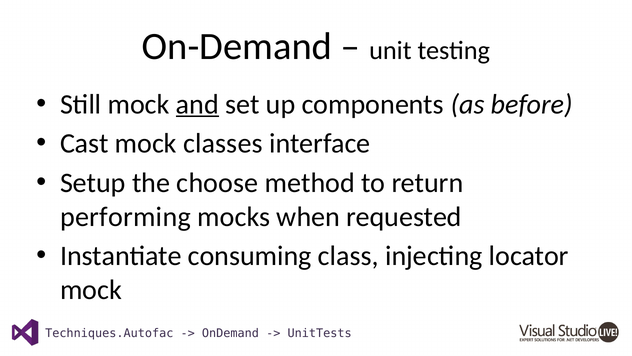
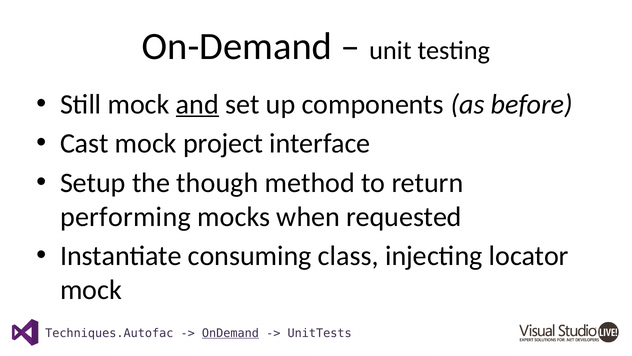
classes: classes -> project (223, 143)
choose: choose -> though (218, 183)
OnDemand underline: none -> present (230, 333)
